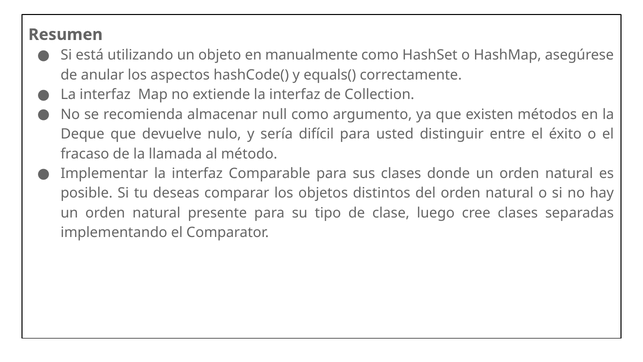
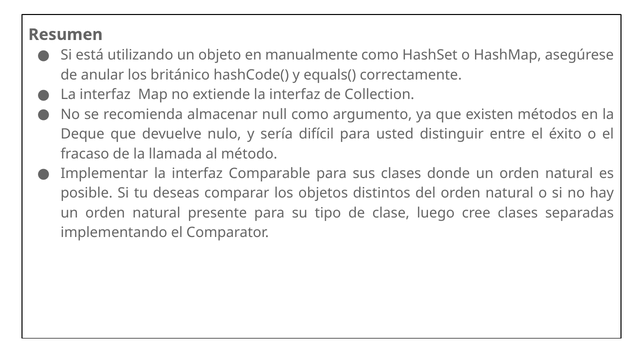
aspectos: aspectos -> británico (180, 75)
